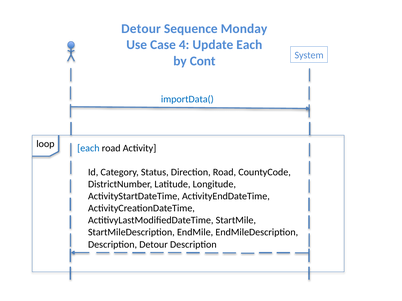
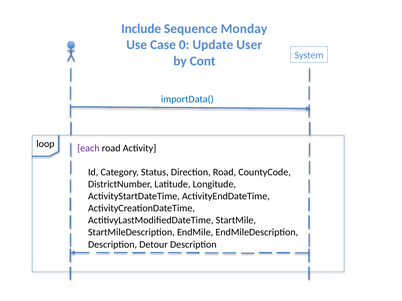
Detour: Detour -> Include (141, 29)
4: 4 -> 0 (184, 45)
Update Each: Each -> User (249, 45)
each colour: blue -> purple (88, 148)
